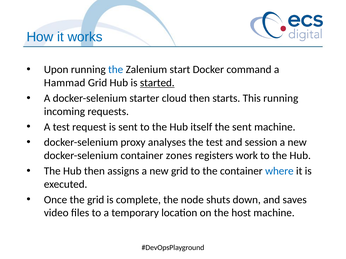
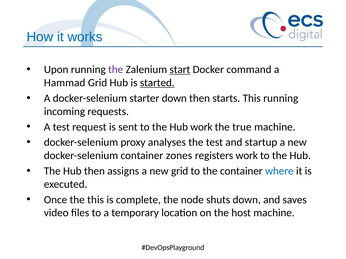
the colour: blue -> purple (116, 70)
start underline: none -> present (180, 70)
starter cloud: cloud -> down (174, 98)
Hub itself: itself -> work (201, 127)
the sent: sent -> true (242, 127)
session: session -> startup (261, 143)
the grid: grid -> this (96, 200)
